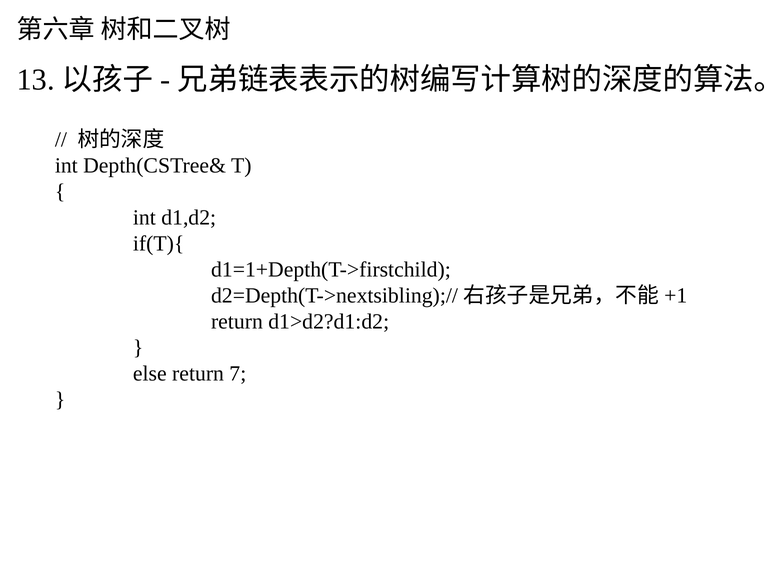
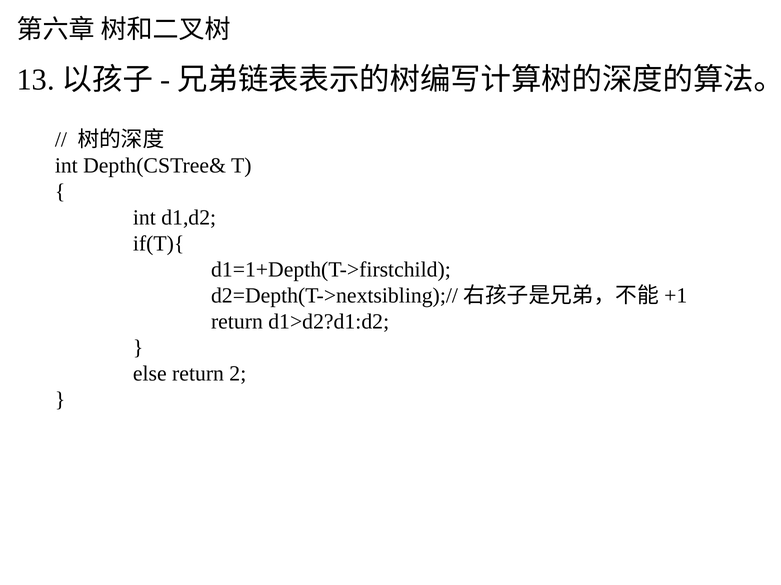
7: 7 -> 2 (238, 374)
